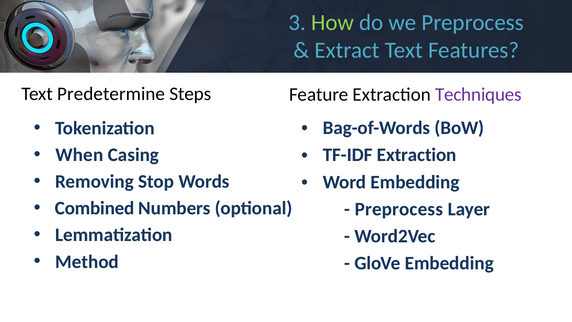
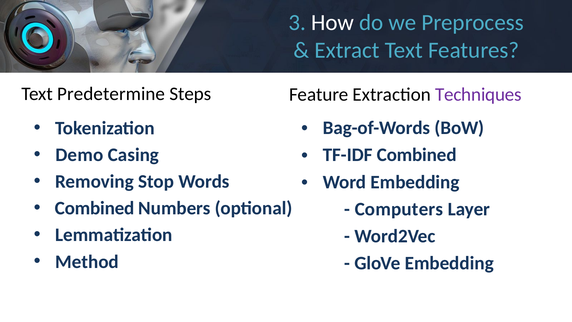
How colour: light green -> white (332, 23)
When: When -> Demo (79, 155)
TF-IDF Extraction: Extraction -> Combined (417, 155)
Preprocess: Preprocess -> Computers (399, 209)
